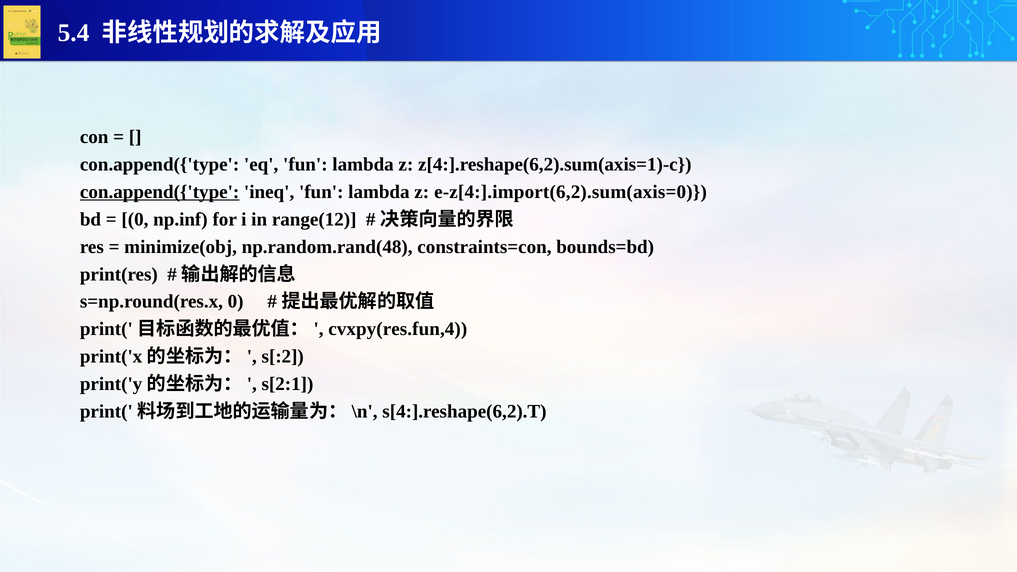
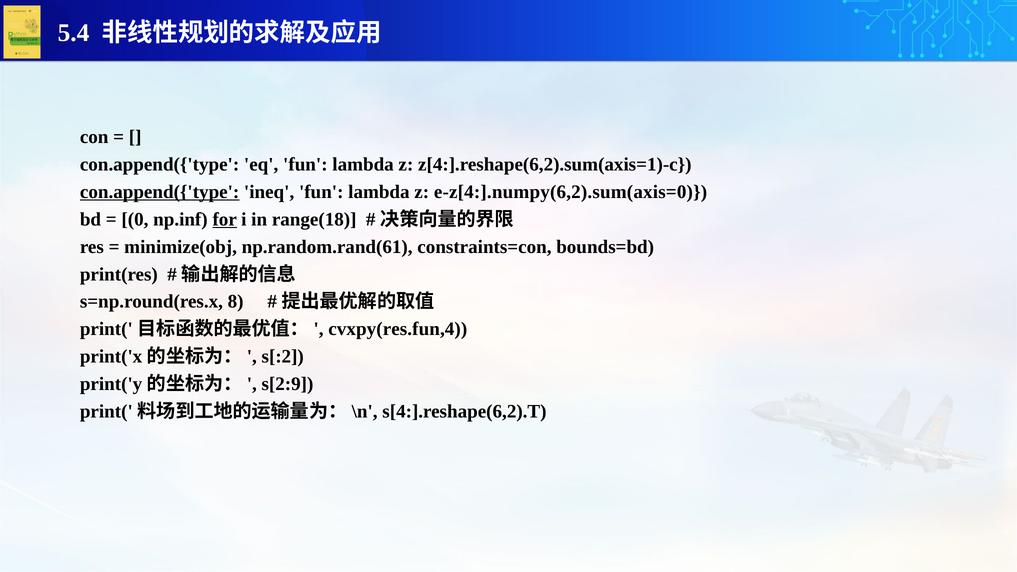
e-z[4:].import(6,2).sum(axis=0: e-z[4:].import(6,2).sum(axis=0 -> e-z[4:].numpy(6,2).sum(axis=0 (571, 192)
for underline: none -> present (225, 219)
range(12: range(12 -> range(18 (314, 219)
np.random.rand(48: np.random.rand(48 -> np.random.rand(61 (327, 247)
s=np.round(res.x 0: 0 -> 8 (236, 302)
s[2:1: s[2:1 -> s[2:9 (287, 384)
